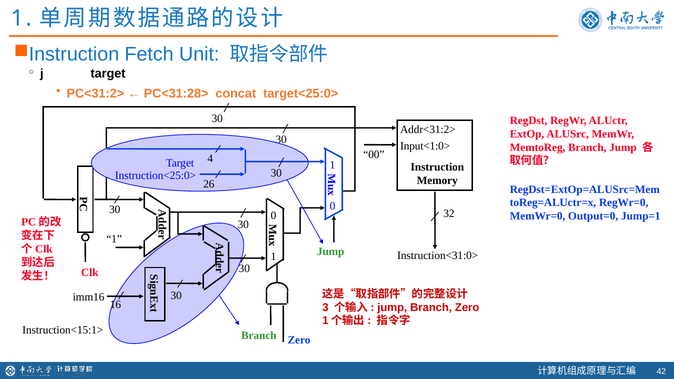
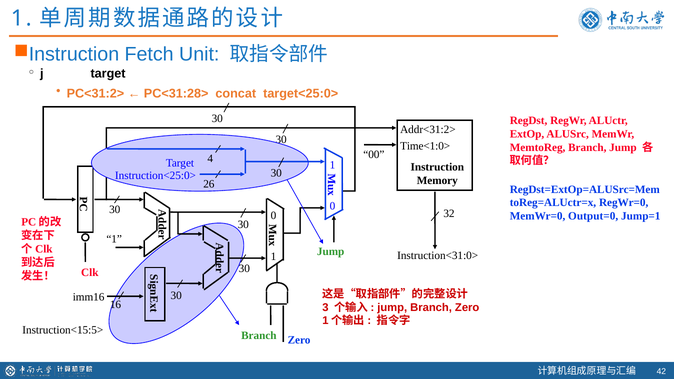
Input<1:0>: Input<1:0> -> Time<1:0> (425, 146)
Instruction<15:1>: Instruction<15:1> -> Instruction<15:5> (63, 330)
